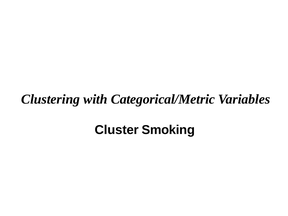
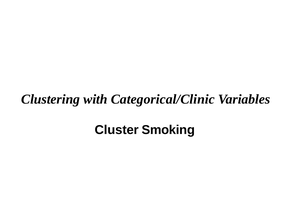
Categorical/Metric: Categorical/Metric -> Categorical/Clinic (163, 99)
